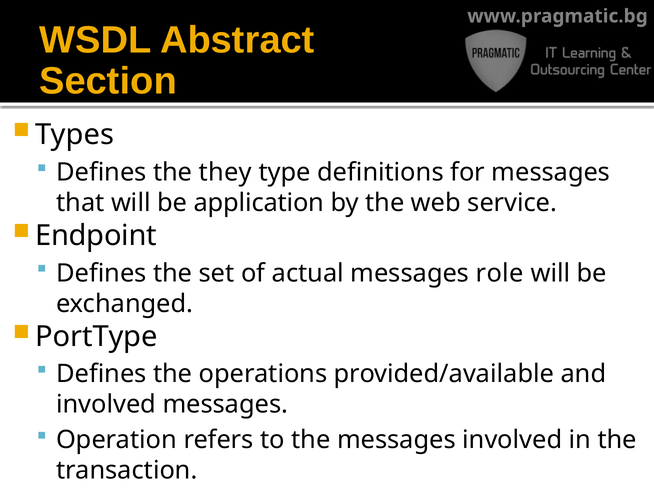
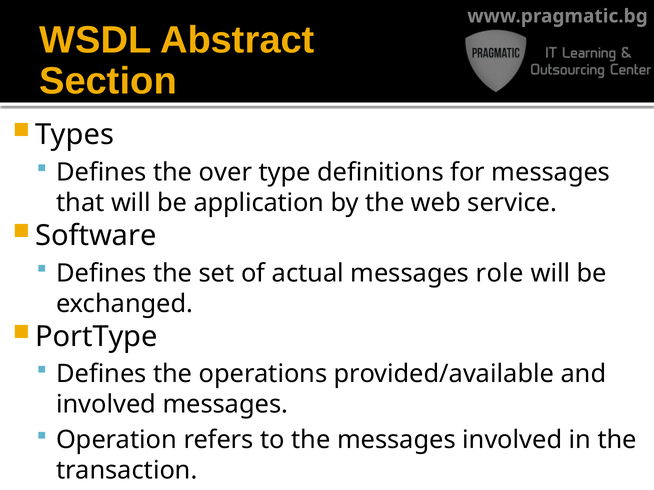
they: they -> over (226, 173)
Endpoint: Endpoint -> Software (96, 236)
